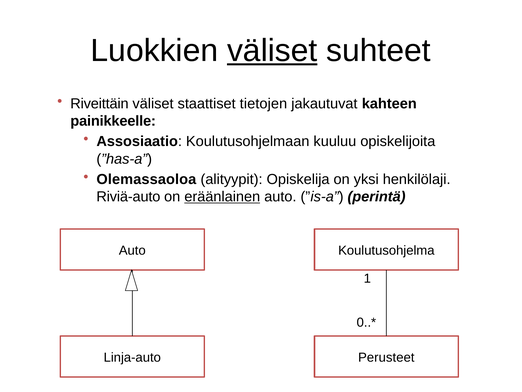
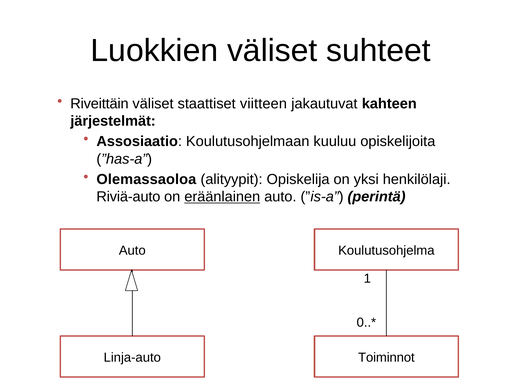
väliset underline: present -> none (272, 51)
tietojen: tietojen -> viitteen (263, 104)
painikkeelle: painikkeelle -> järjestelmät (113, 121)
Perusteet: Perusteet -> Toiminnot (386, 357)
